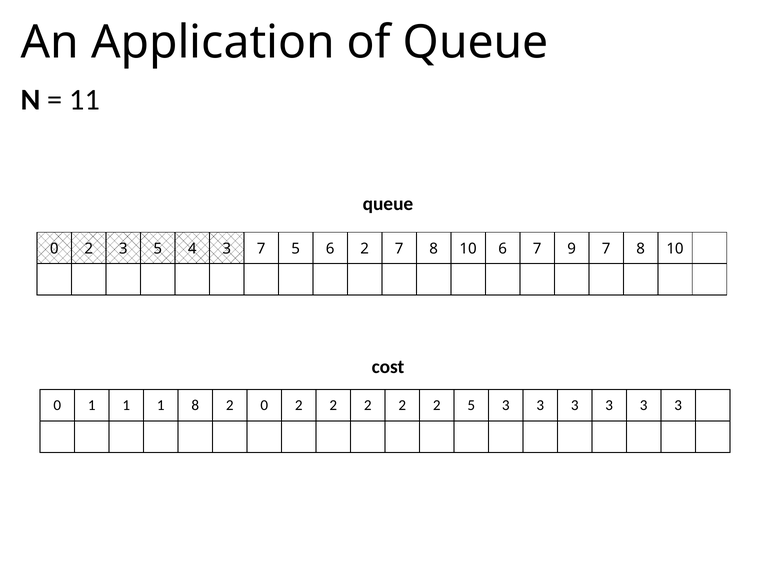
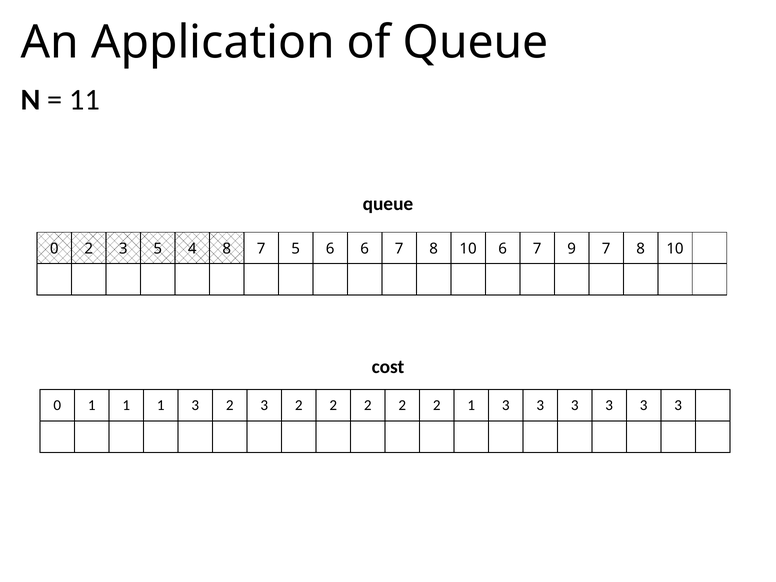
4 3: 3 -> 8 (227, 249)
6 2: 2 -> 6 (365, 249)
1 1 8: 8 -> 3 (195, 405)
0: 0 -> 3 (264, 405)
2 5: 5 -> 1 (471, 405)
